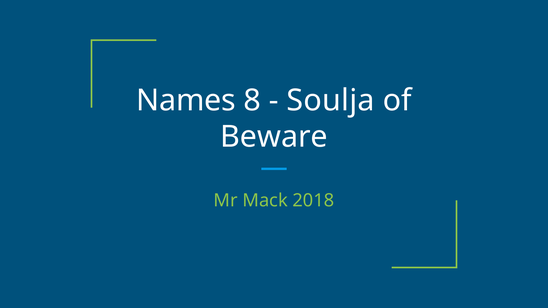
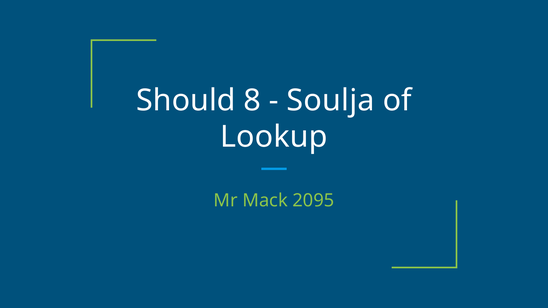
Names: Names -> Should (186, 100)
Beware: Beware -> Lookup (274, 137)
2018: 2018 -> 2095 (313, 200)
